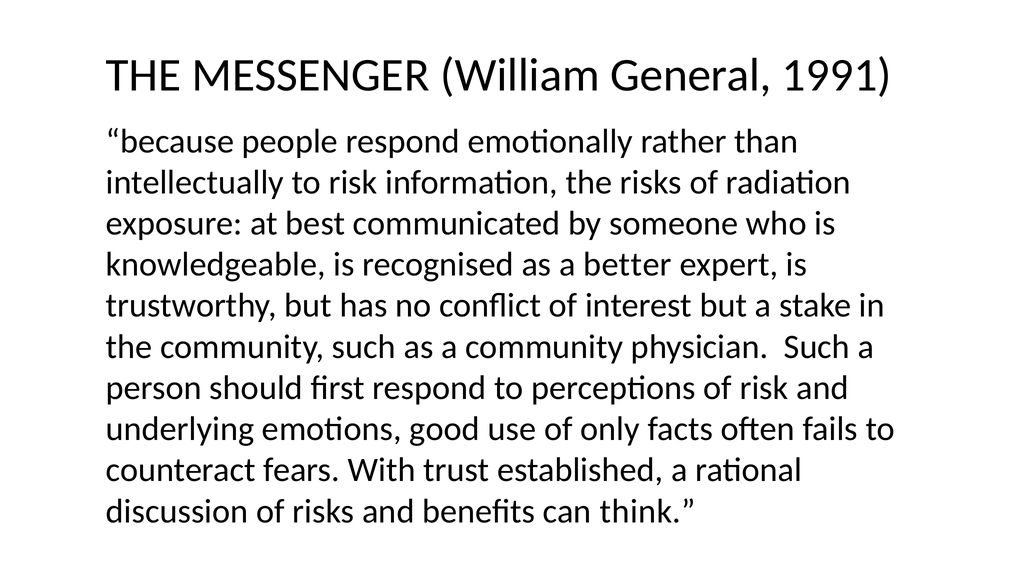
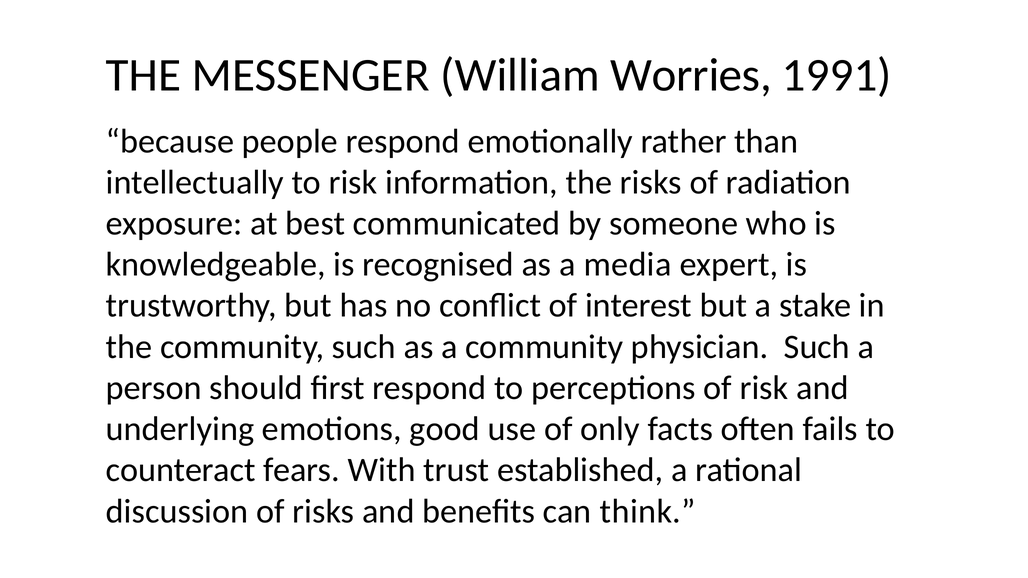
General: General -> Worries (691, 75)
better: better -> media (628, 265)
